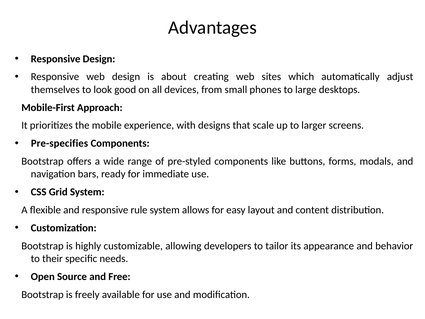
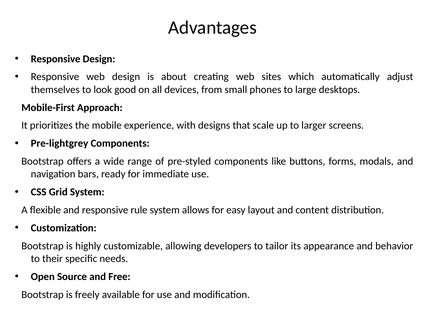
Pre-specifies: Pre-specifies -> Pre-lightgrey (60, 143)
